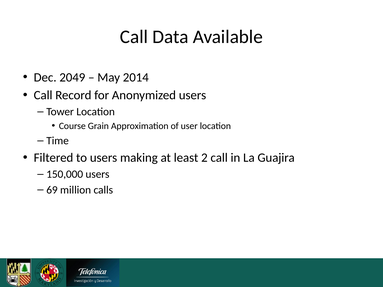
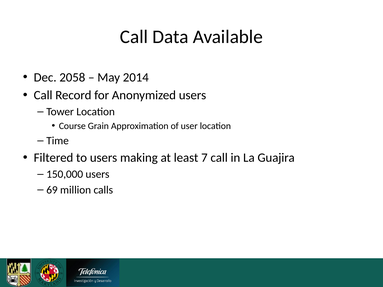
2049: 2049 -> 2058 (72, 77)
2: 2 -> 7 (204, 158)
